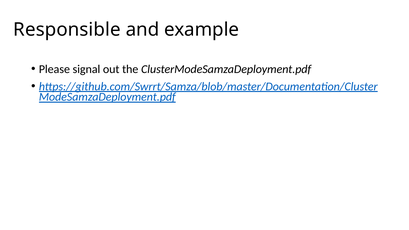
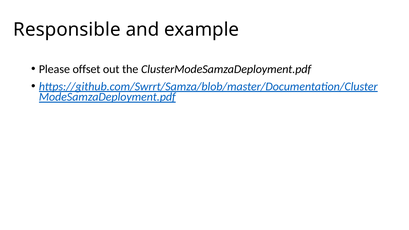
signal: signal -> offset (86, 69)
